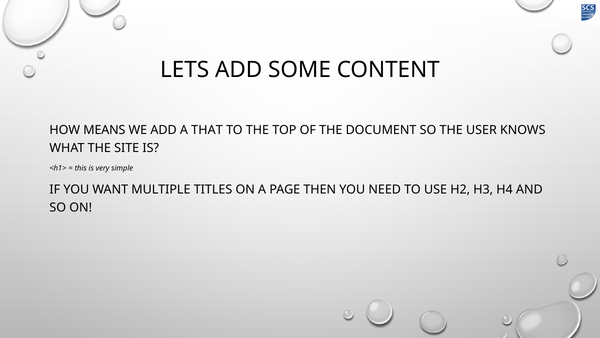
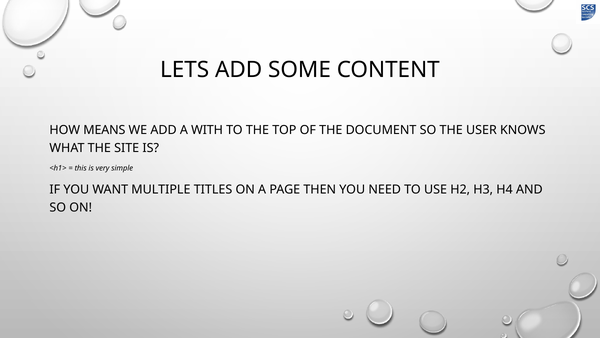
THAT: THAT -> WITH (207, 130)
